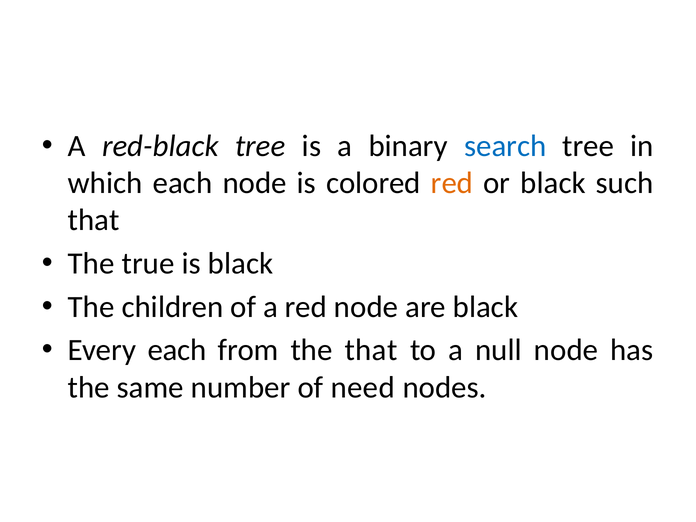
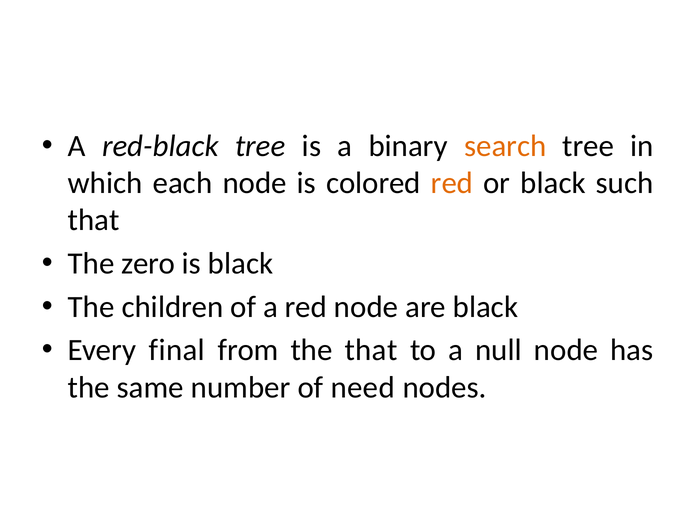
search colour: blue -> orange (505, 146)
true: true -> zero (148, 264)
Every each: each -> final (177, 350)
